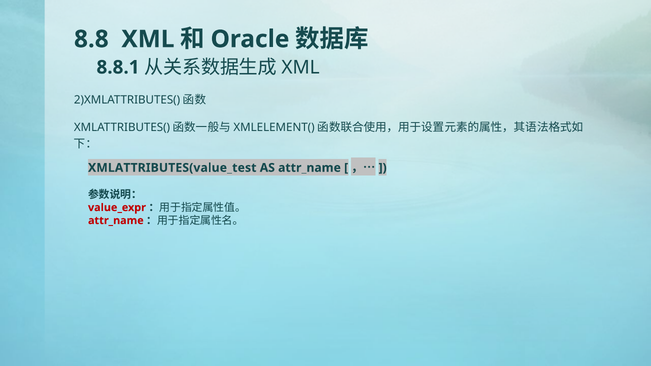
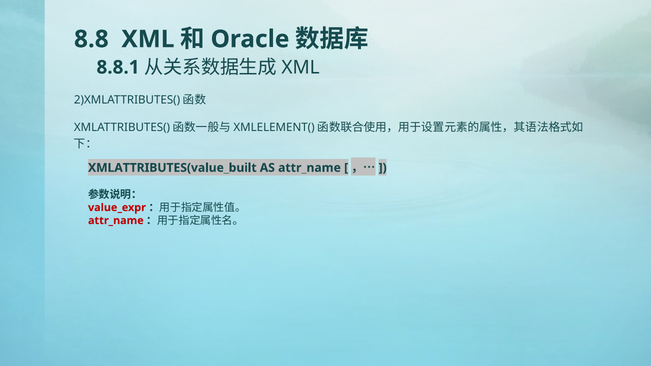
XMLATTRIBUTES(value_test: XMLATTRIBUTES(value_test -> XMLATTRIBUTES(value_built (172, 168)
